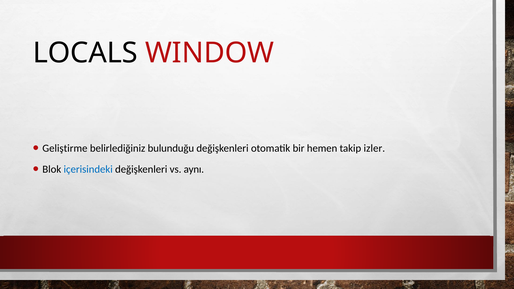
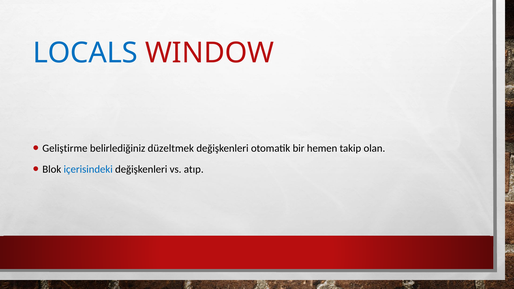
LOCALS colour: black -> blue (85, 53)
bulunduğu: bulunduğu -> düzeltmek (171, 148)
izler: izler -> olan (374, 148)
aynı: aynı -> atıp (194, 169)
